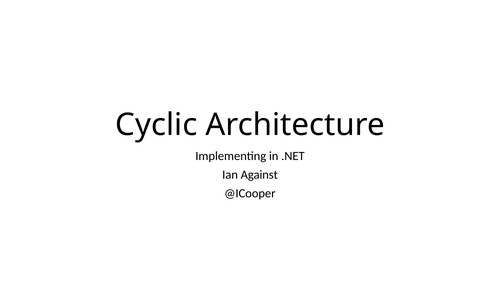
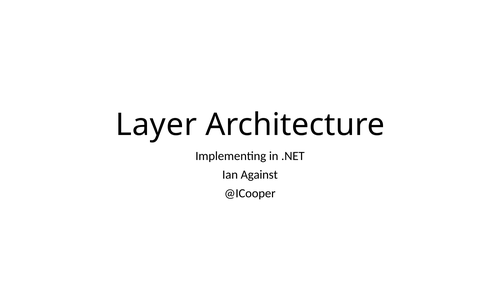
Cyclic: Cyclic -> Layer (156, 125)
